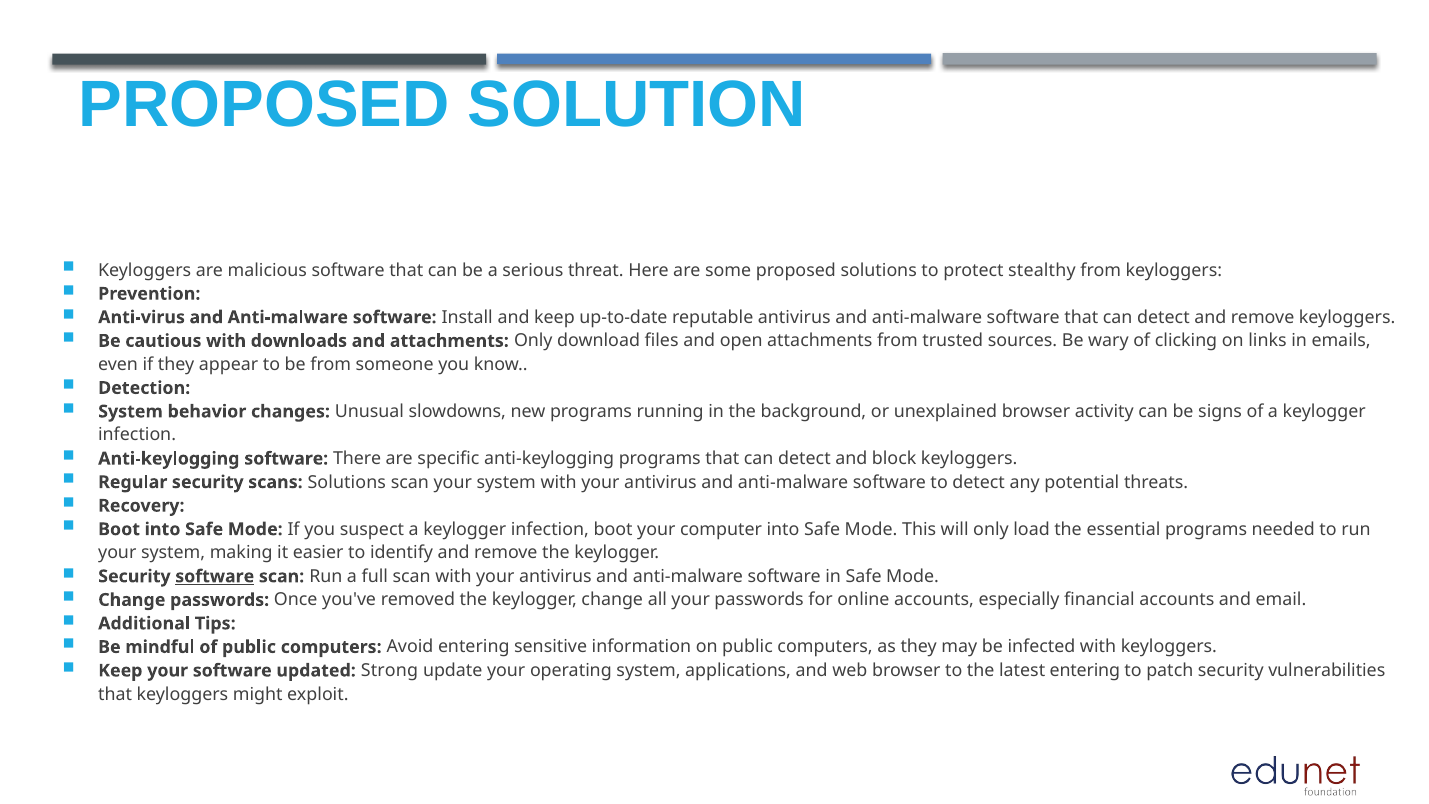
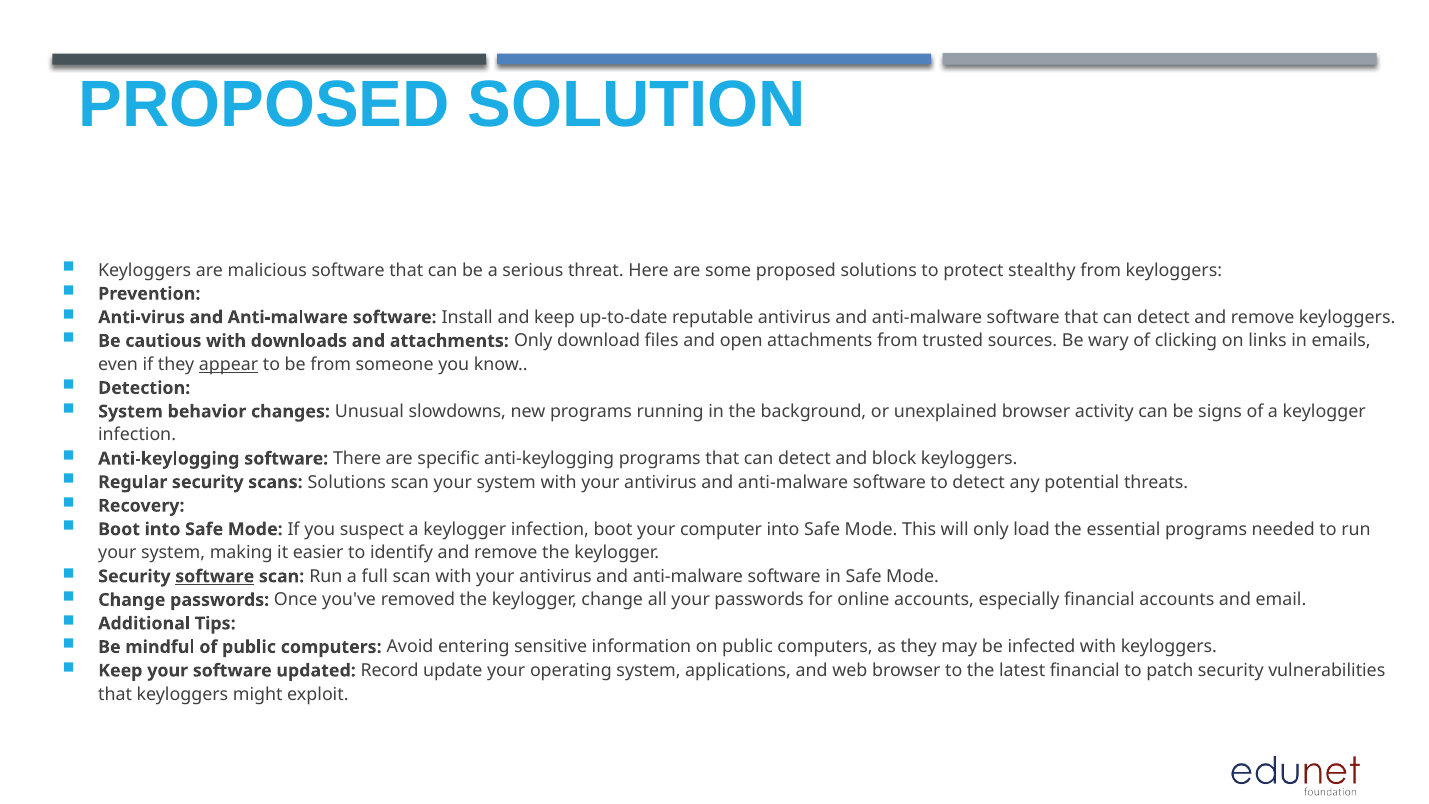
appear underline: none -> present (229, 364)
Strong: Strong -> Record (390, 670)
latest entering: entering -> financial (1085, 670)
